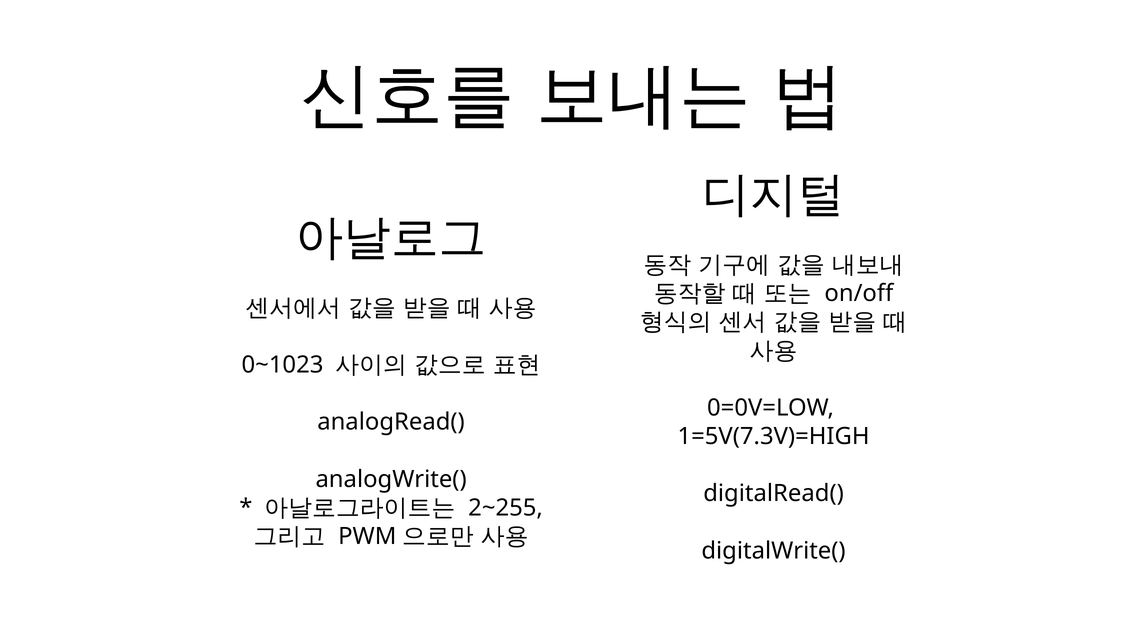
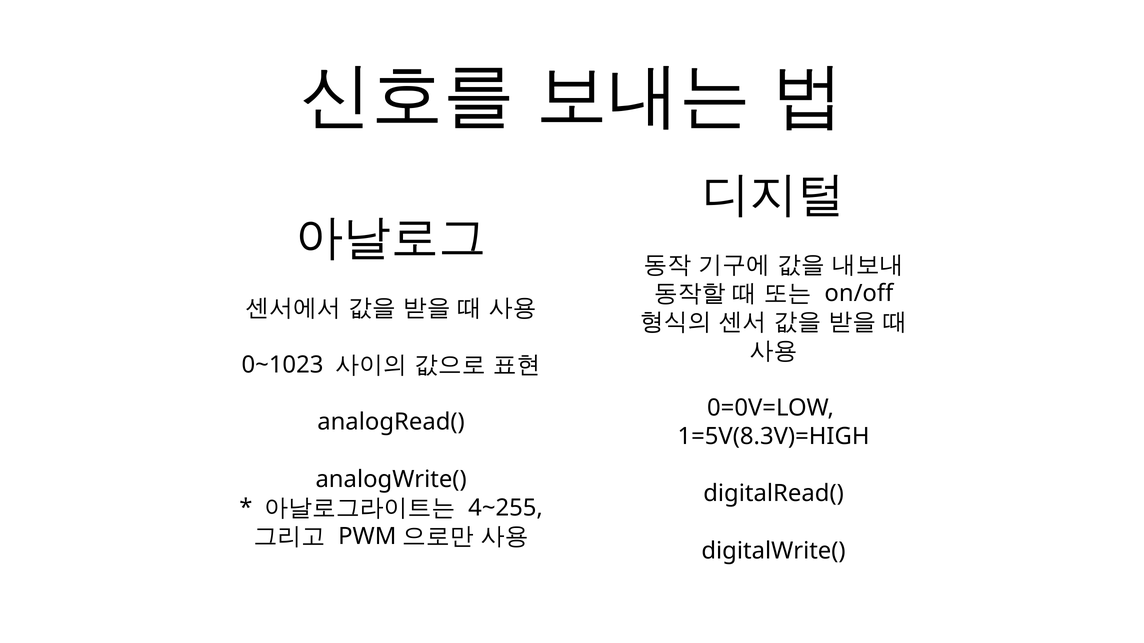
1=5V(7.3V)=HIGH: 1=5V(7.3V)=HIGH -> 1=5V(8.3V)=HIGH (774, 437)
2~255: 2~255 -> 4~255 (506, 508)
